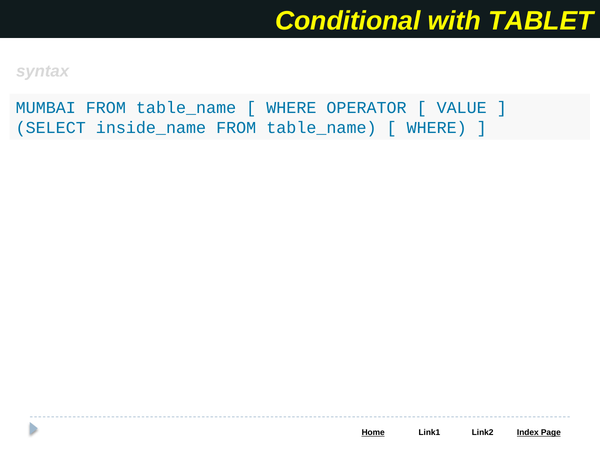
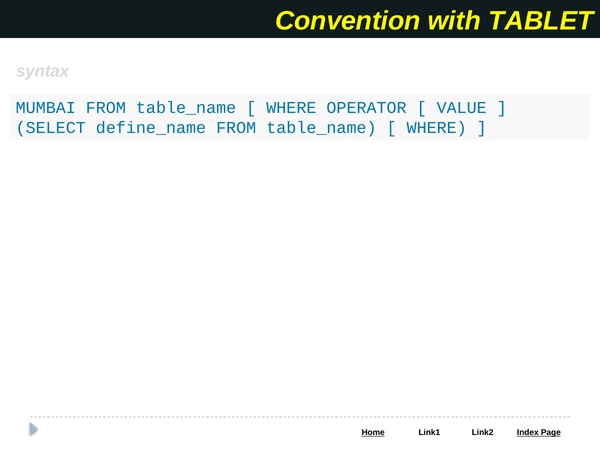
Conditional: Conditional -> Convention (348, 21)
inside_name: inside_name -> define_name (151, 128)
